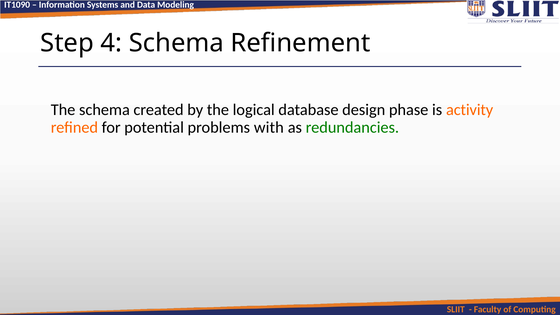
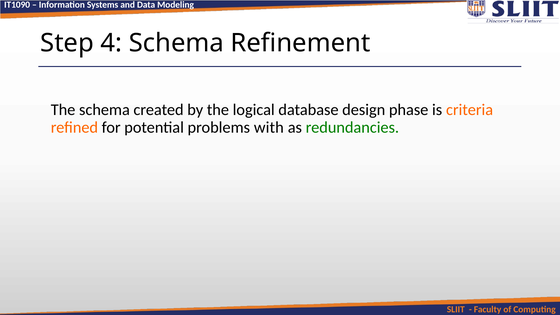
activity: activity -> criteria (470, 110)
